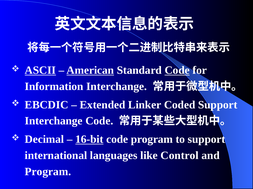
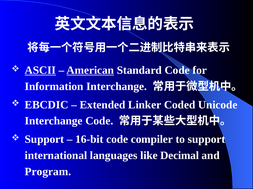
Code underline: present -> none (177, 71)
Coded Support: Support -> Unicode (218, 105)
Decimal: Decimal -> Support (44, 140)
16-bit underline: present -> none (89, 140)
code program: program -> compiler (152, 140)
Control: Control -> Decimal (180, 156)
